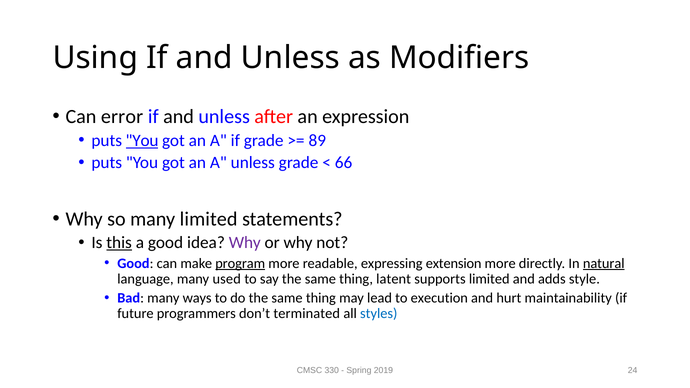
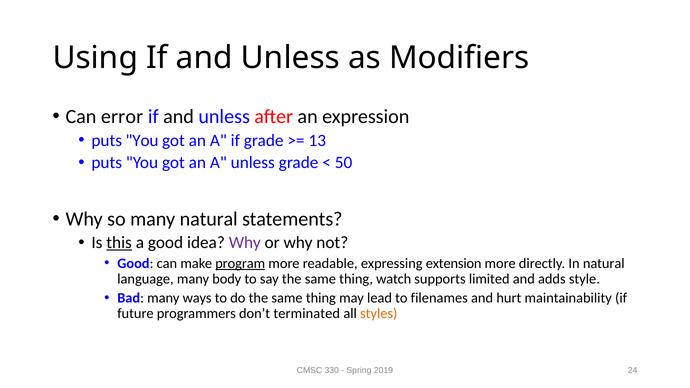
You underline: present -> none (142, 140)
89: 89 -> 13 (317, 140)
66: 66 -> 50 (344, 163)
many limited: limited -> natural (209, 219)
natural underline: present -> none (604, 263)
used: used -> body (227, 279)
latent: latent -> watch (394, 279)
execution: execution -> filenames (439, 298)
styles colour: blue -> orange (379, 314)
